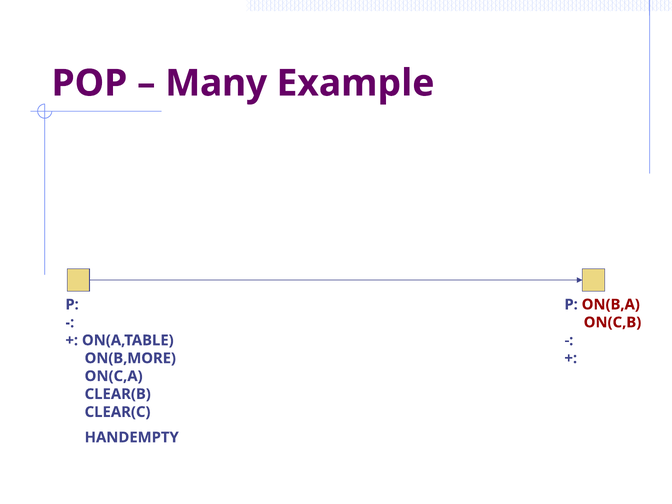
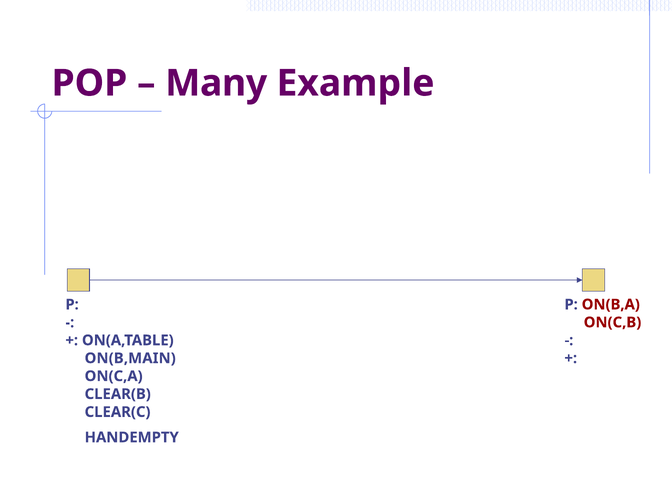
ON(B,MORE: ON(B,MORE -> ON(B,MAIN (130, 358)
